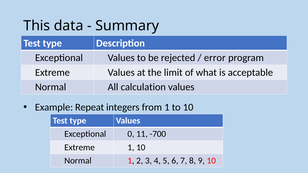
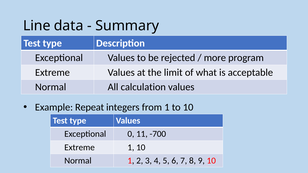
This: This -> Line (37, 26)
error: error -> more (215, 58)
